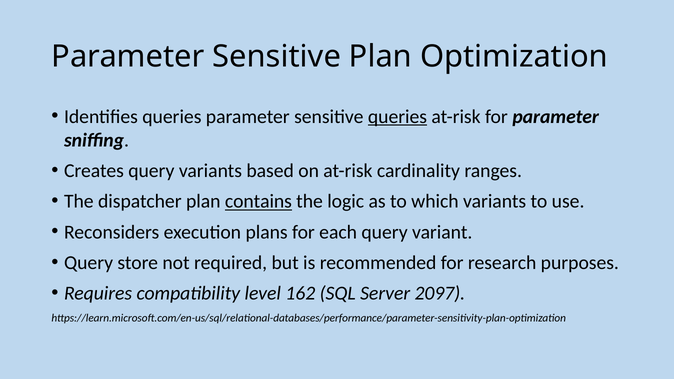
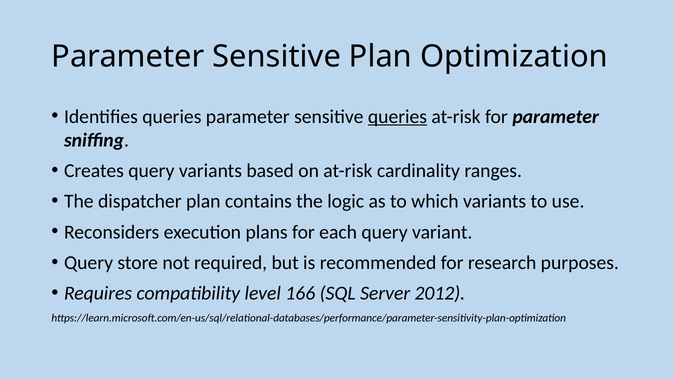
contains underline: present -> none (258, 201)
162: 162 -> 166 (300, 293)
2097: 2097 -> 2012 (440, 293)
